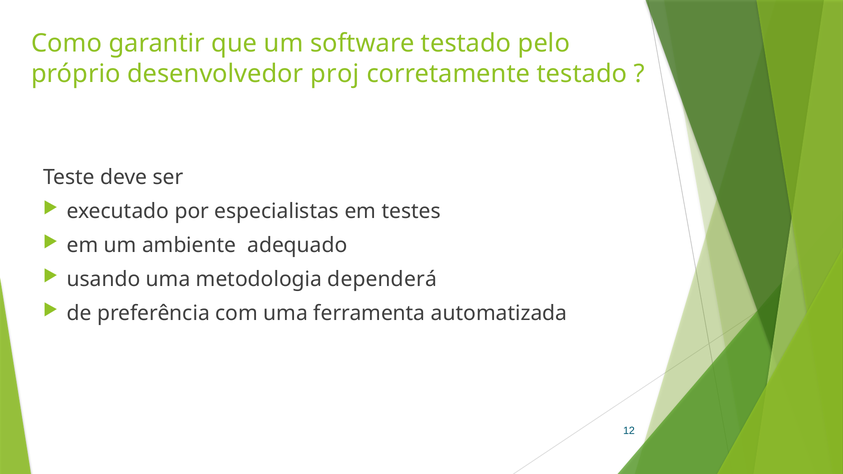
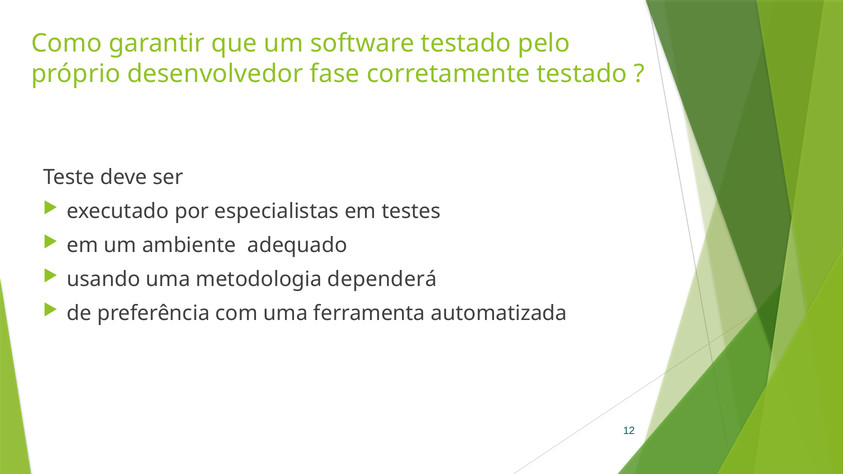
proj: proj -> fase (335, 74)
